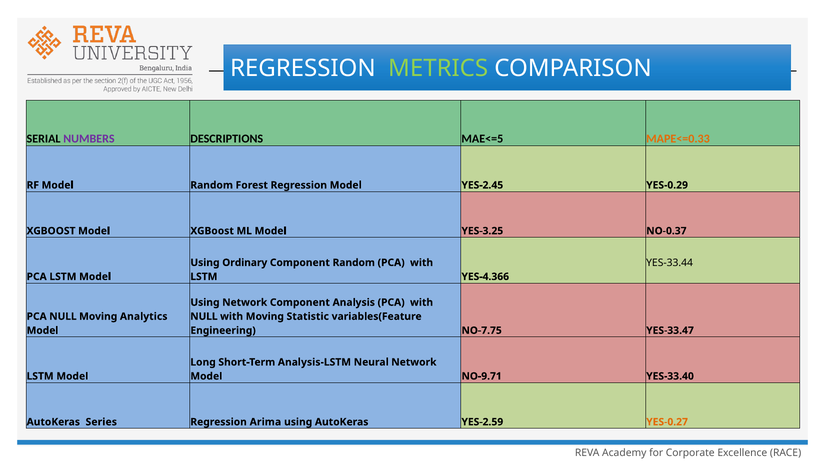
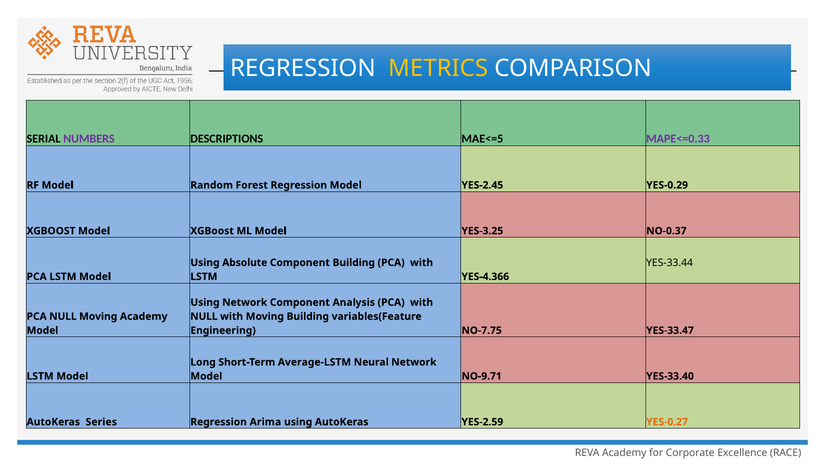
METRICS colour: light green -> yellow (438, 68)
MAPE<=0.33 colour: orange -> purple (678, 139)
Ordinary: Ordinary -> Absolute (245, 263)
Component Random: Random -> Building (354, 263)
Moving Analytics: Analytics -> Academy (144, 316)
Moving Statistic: Statistic -> Building (308, 316)
Analysis-LSTM: Analysis-LSTM -> Average-LSTM (314, 362)
